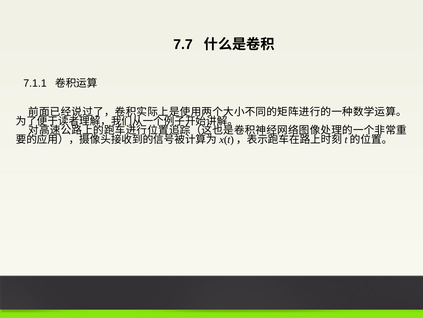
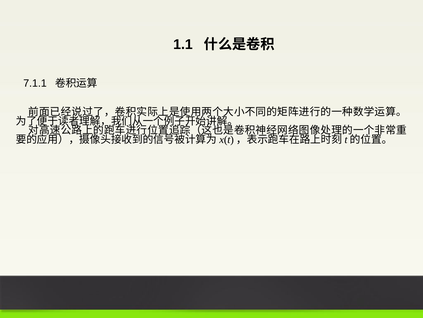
7.7: 7.7 -> 1.1 (183, 44)
